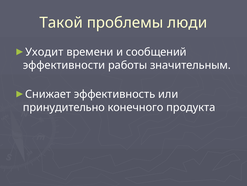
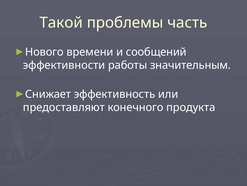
люди: люди -> часть (187, 23)
Уходит: Уходит -> Нового (44, 52)
принудительно: принудительно -> предоставляют (64, 107)
